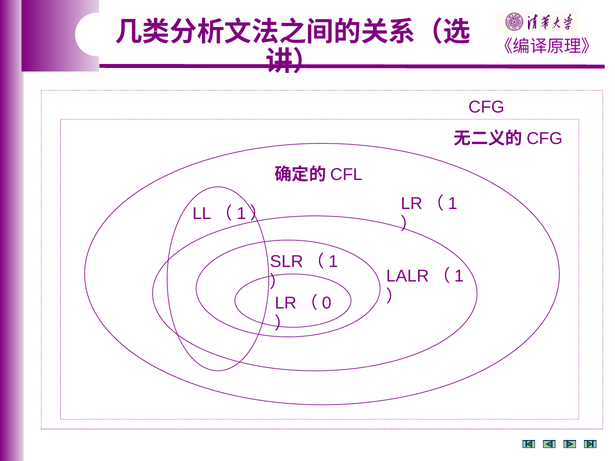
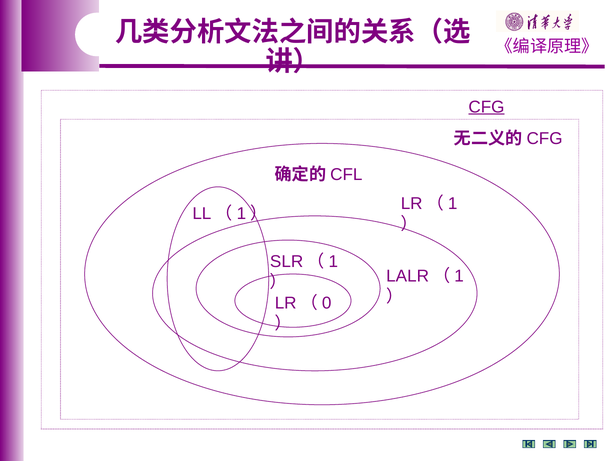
CFG underline: none -> present (487, 107)
